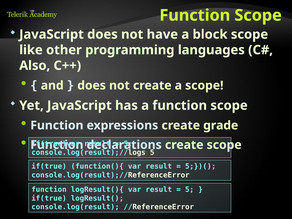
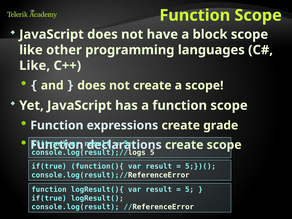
Also: Also -> Like (35, 66)
